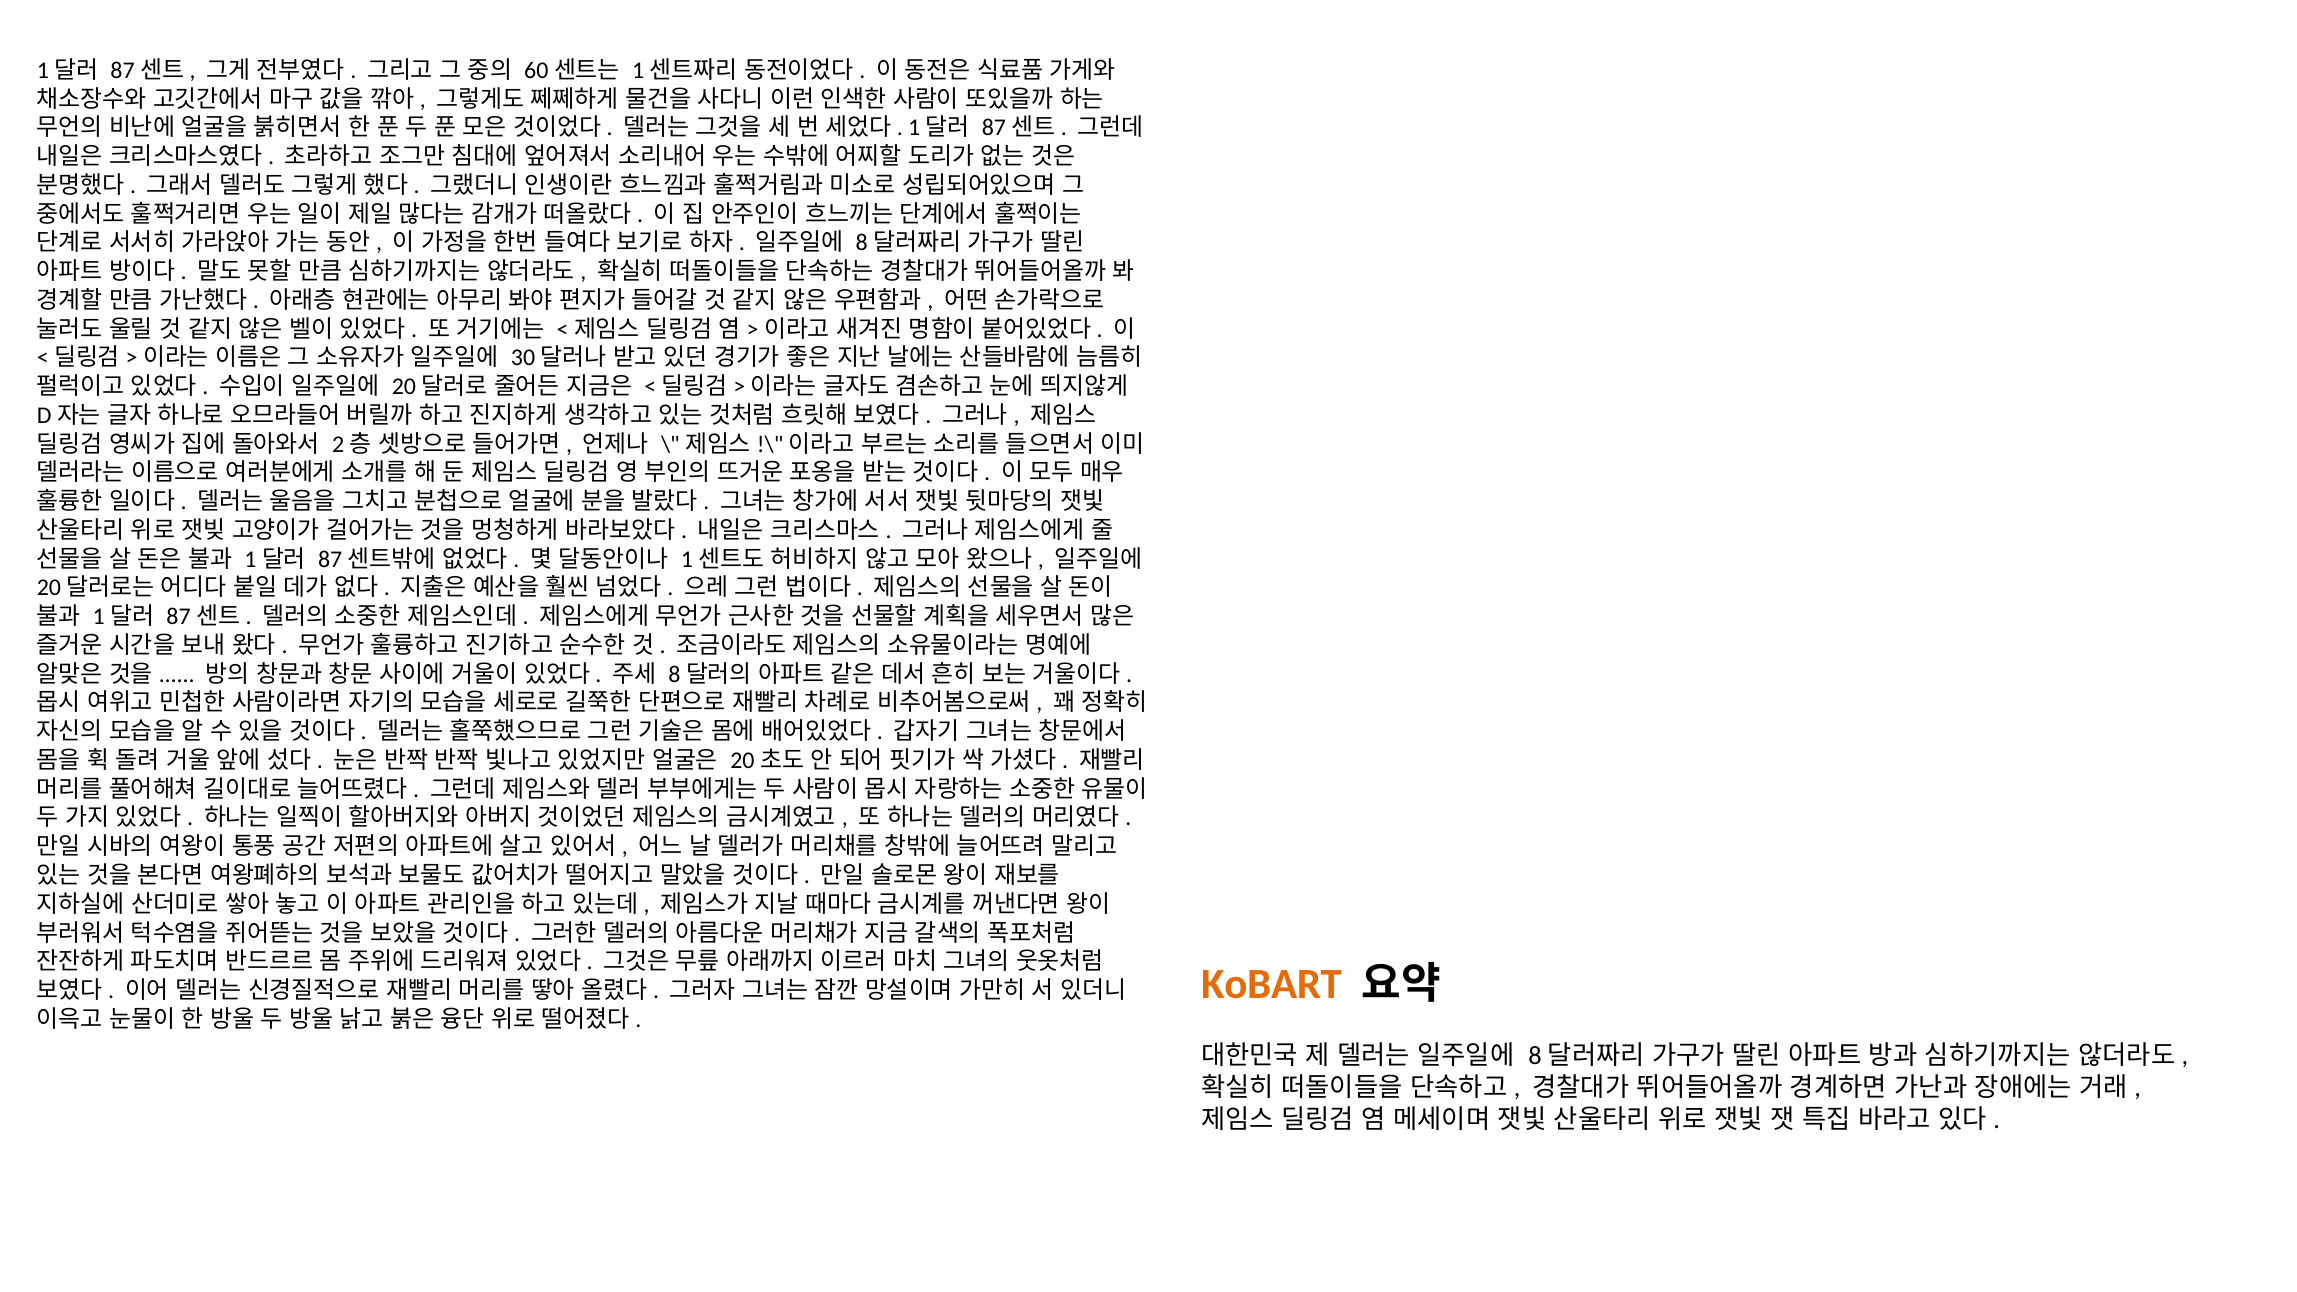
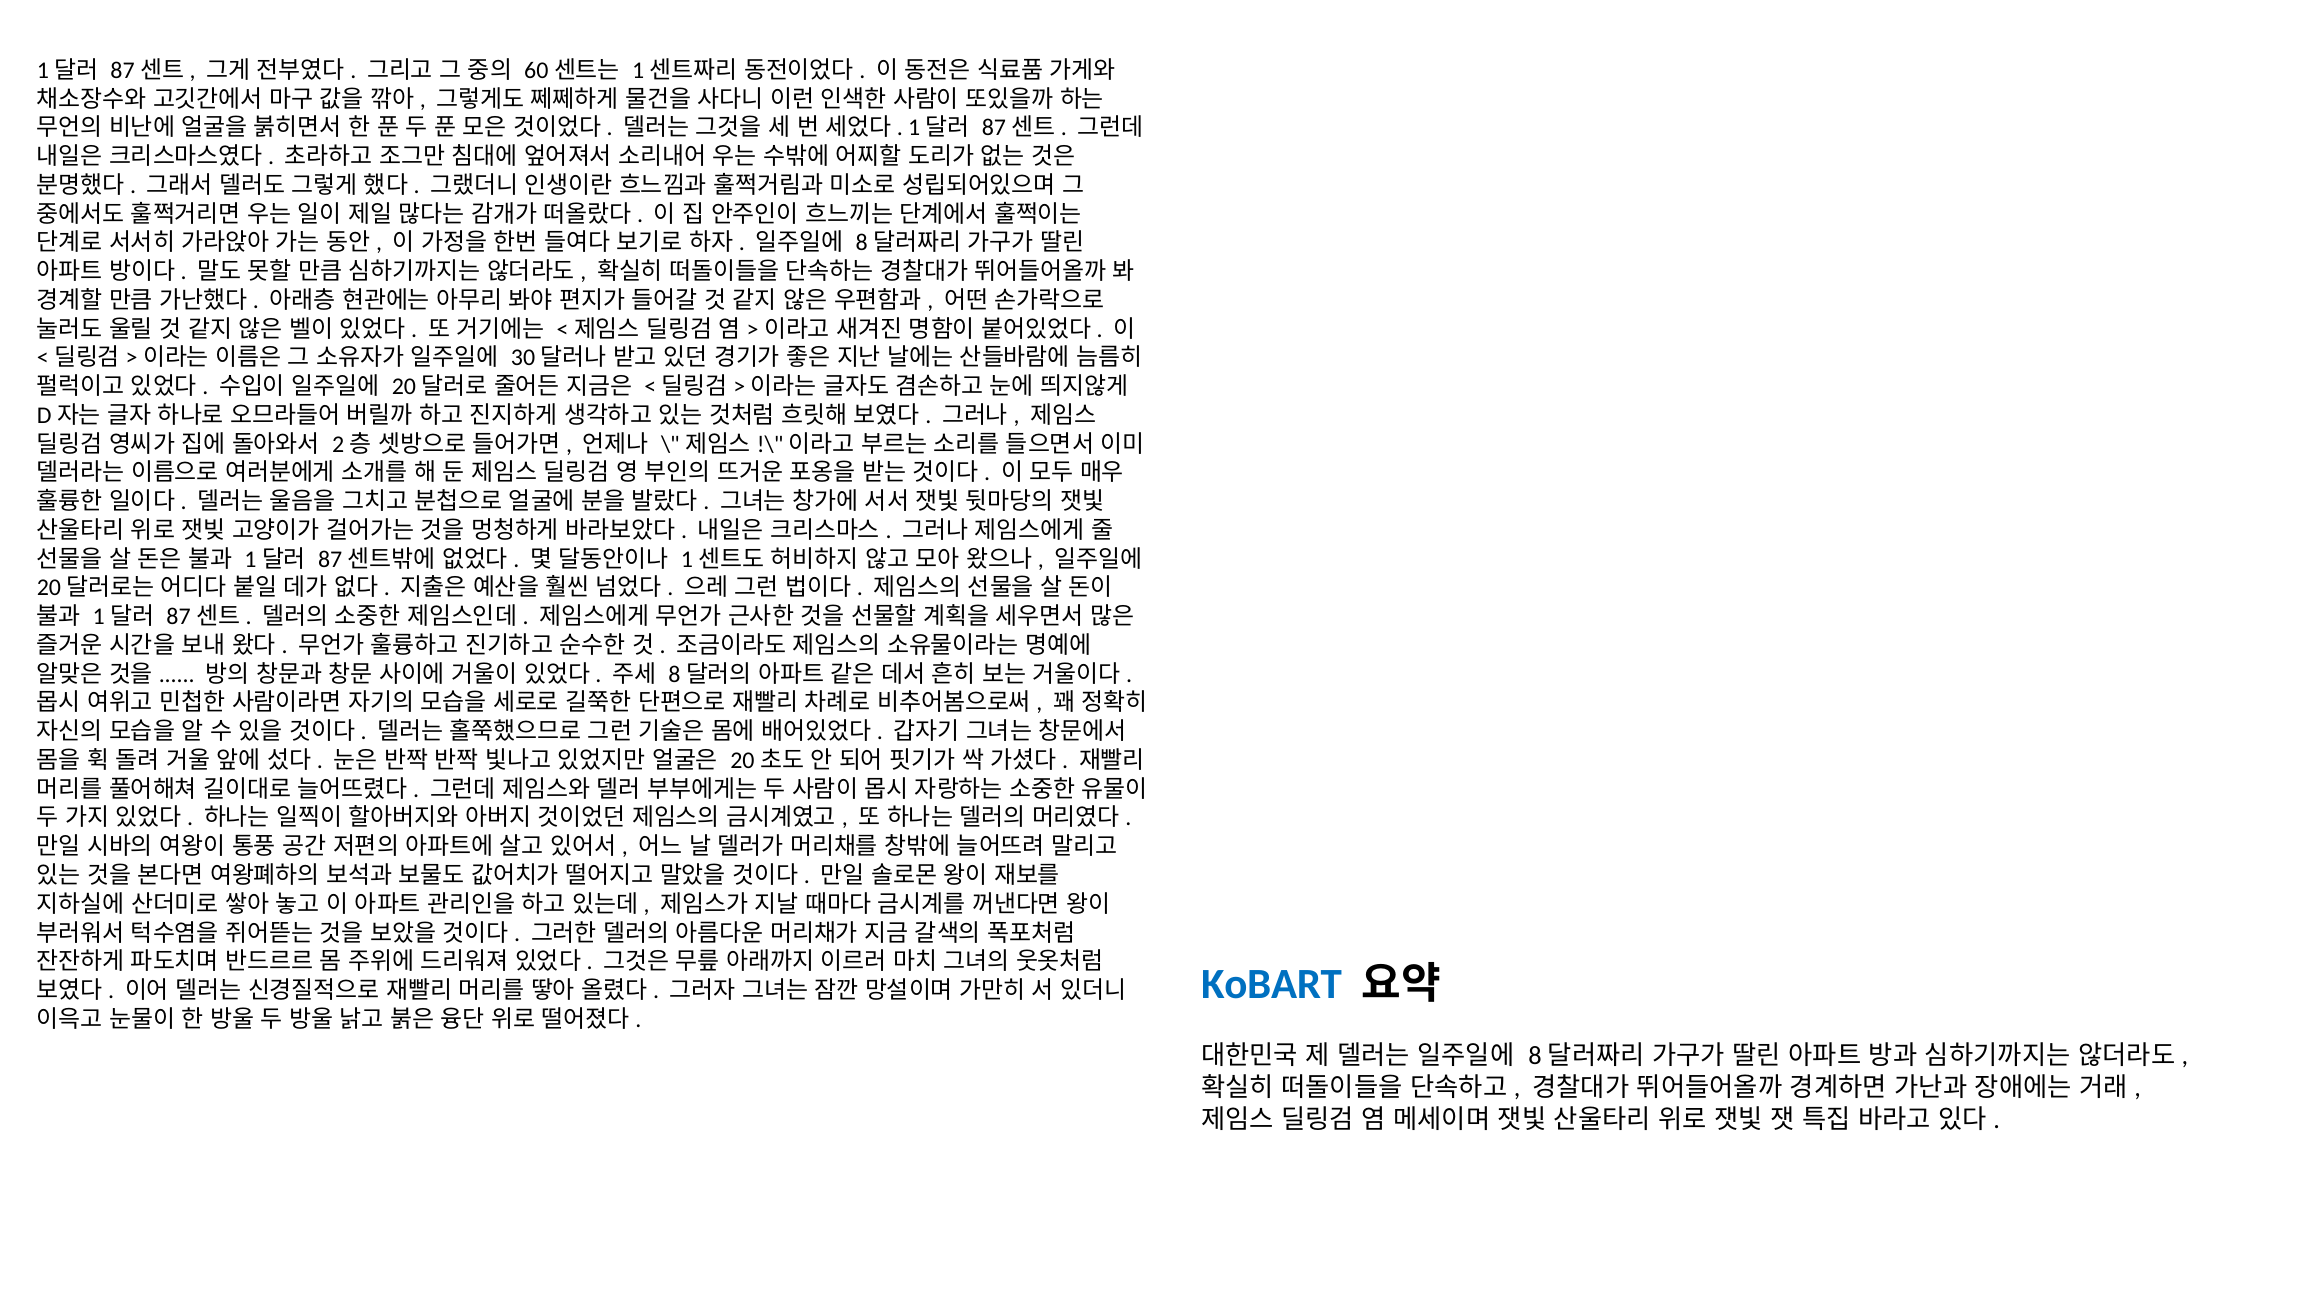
KoBART colour: orange -> blue (1272, 984)
